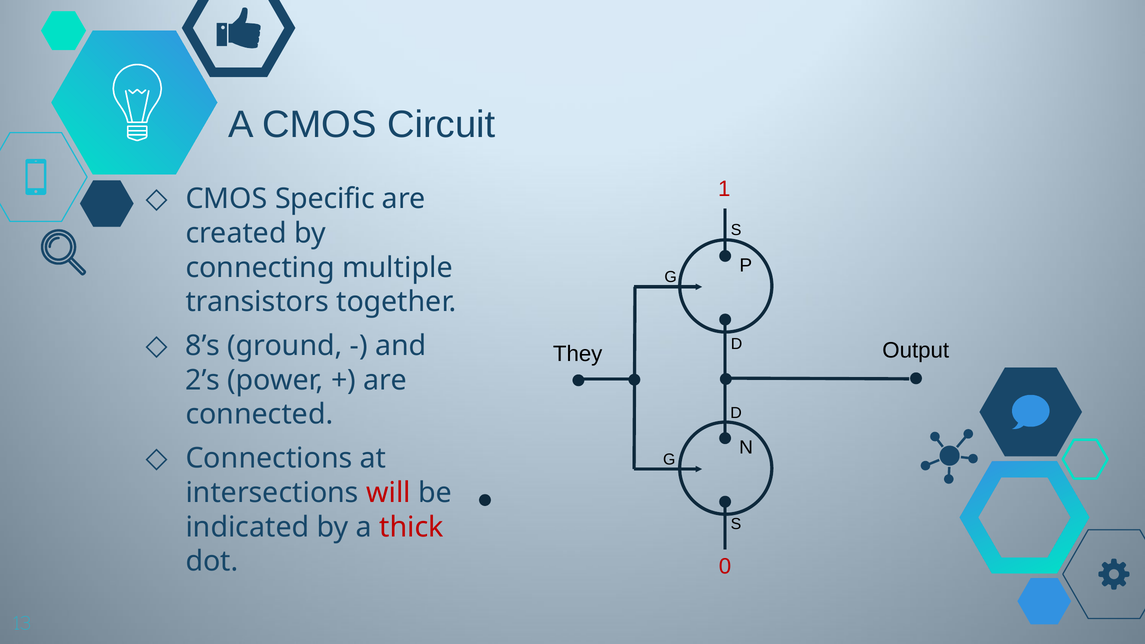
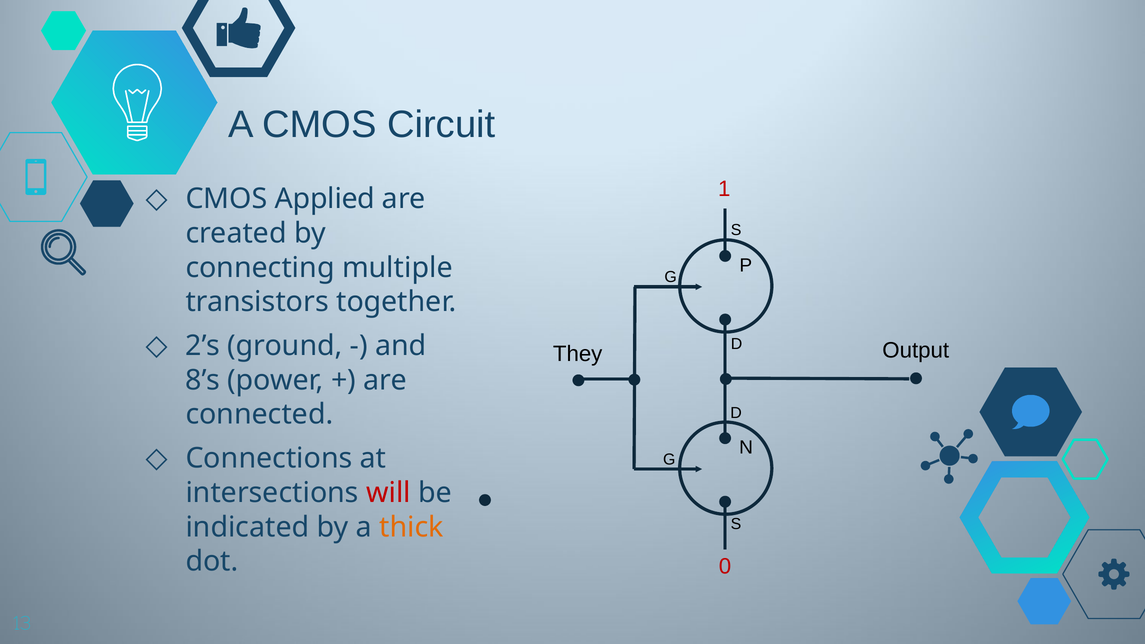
Specific: Specific -> Applied (325, 199)
8’s: 8’s -> 2’s (203, 346)
2’s: 2’s -> 8’s (203, 380)
thick colour: red -> orange (411, 527)
